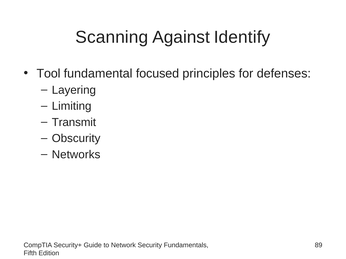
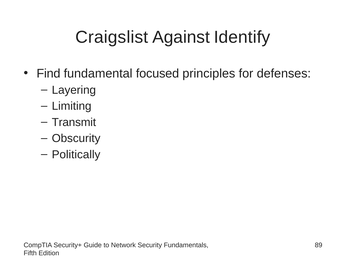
Scanning: Scanning -> Craigslist (112, 37)
Tool: Tool -> Find (48, 74)
Networks: Networks -> Politically (76, 155)
